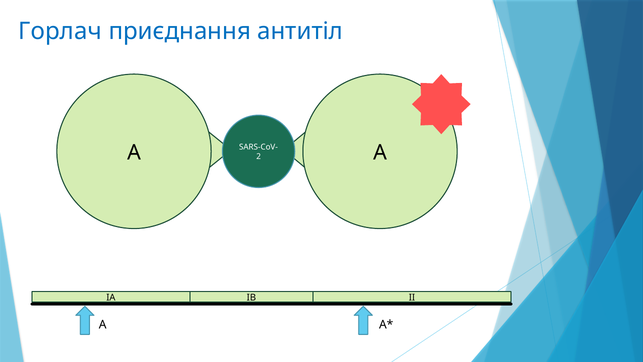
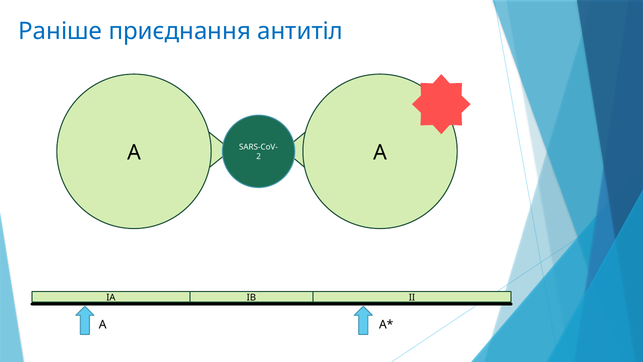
Горлач: Горлач -> Раніше (60, 31)
